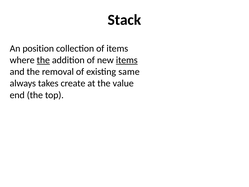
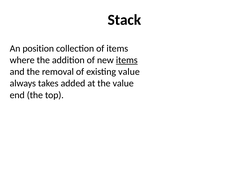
the underline: present -> none (43, 60)
existing same: same -> value (129, 72)
create: create -> added (73, 83)
